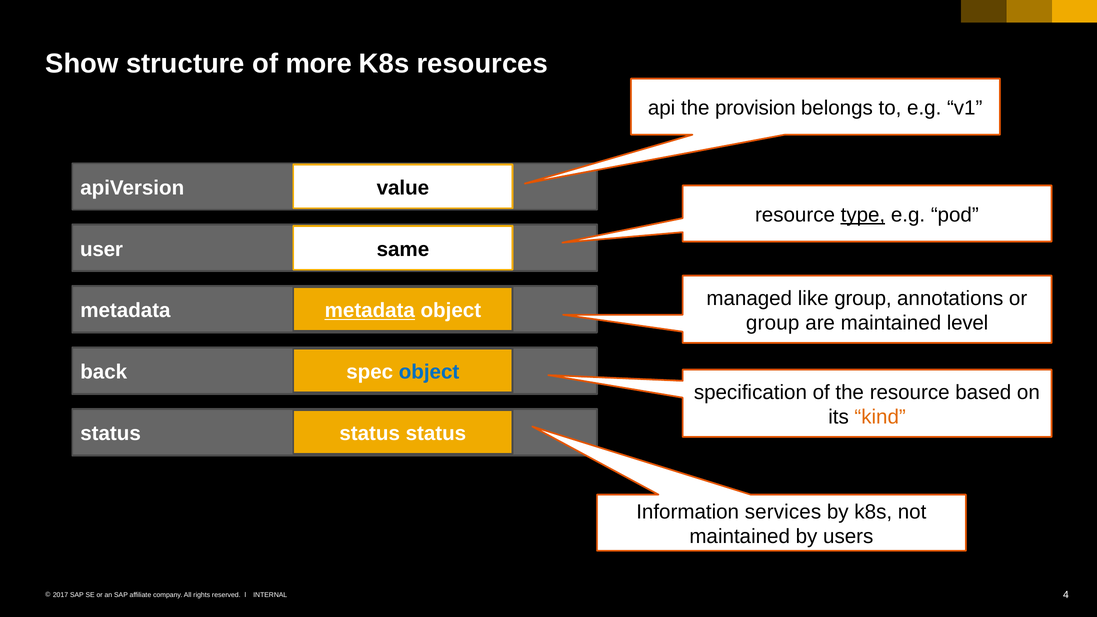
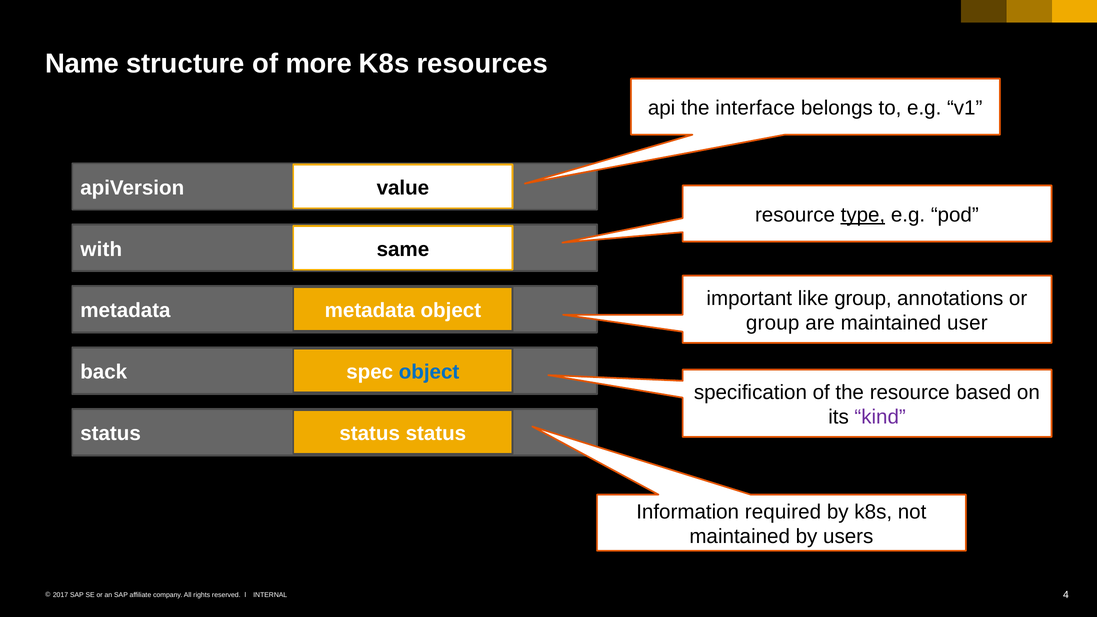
Show: Show -> Name (82, 64)
provision: provision -> interface (755, 108)
user: user -> with (101, 249)
managed: managed -> important (749, 298)
metadata underline: present -> none (370, 311)
level: level -> user (967, 323)
kind colour: orange -> purple (880, 417)
services: services -> required (783, 512)
